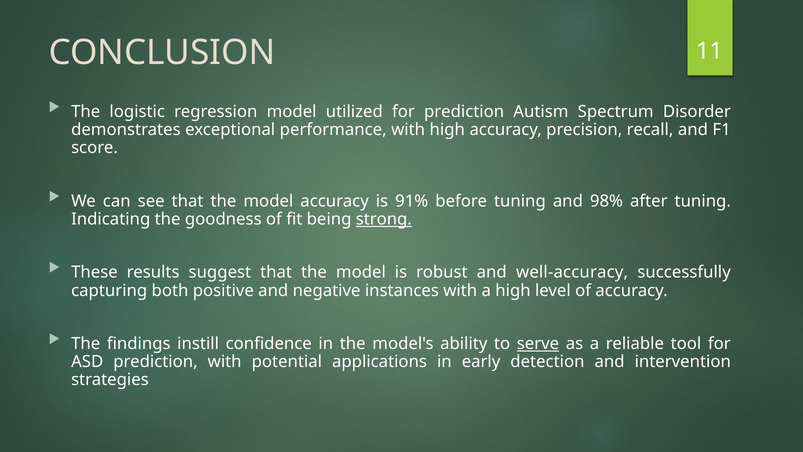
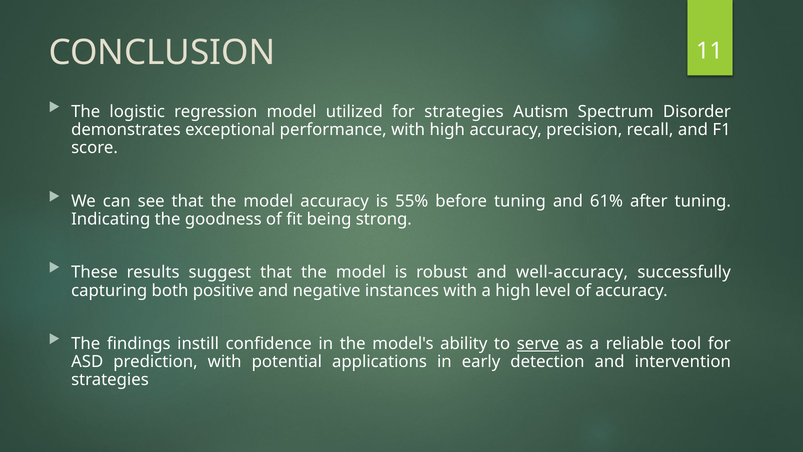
for prediction: prediction -> strategies (464, 112)
91%: 91% -> 55% (412, 201)
98%: 98% -> 61% (606, 201)
strong underline: present -> none (384, 219)
